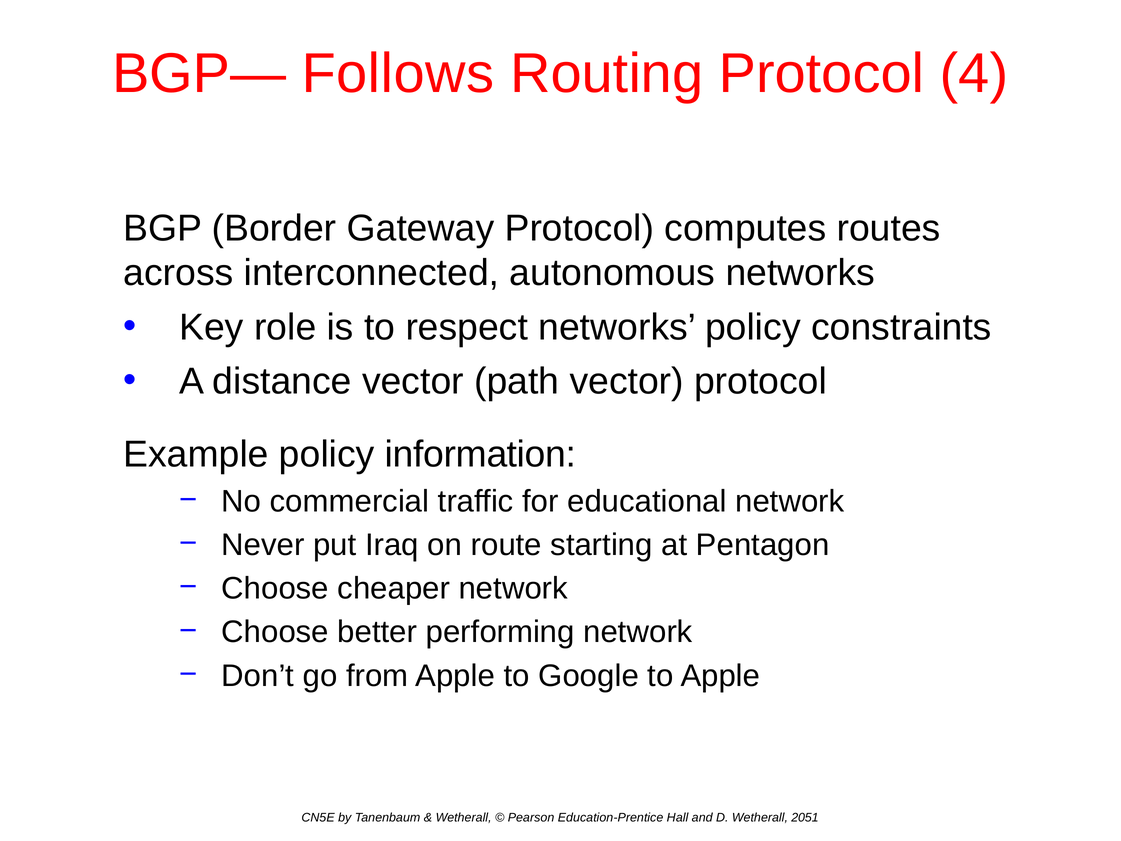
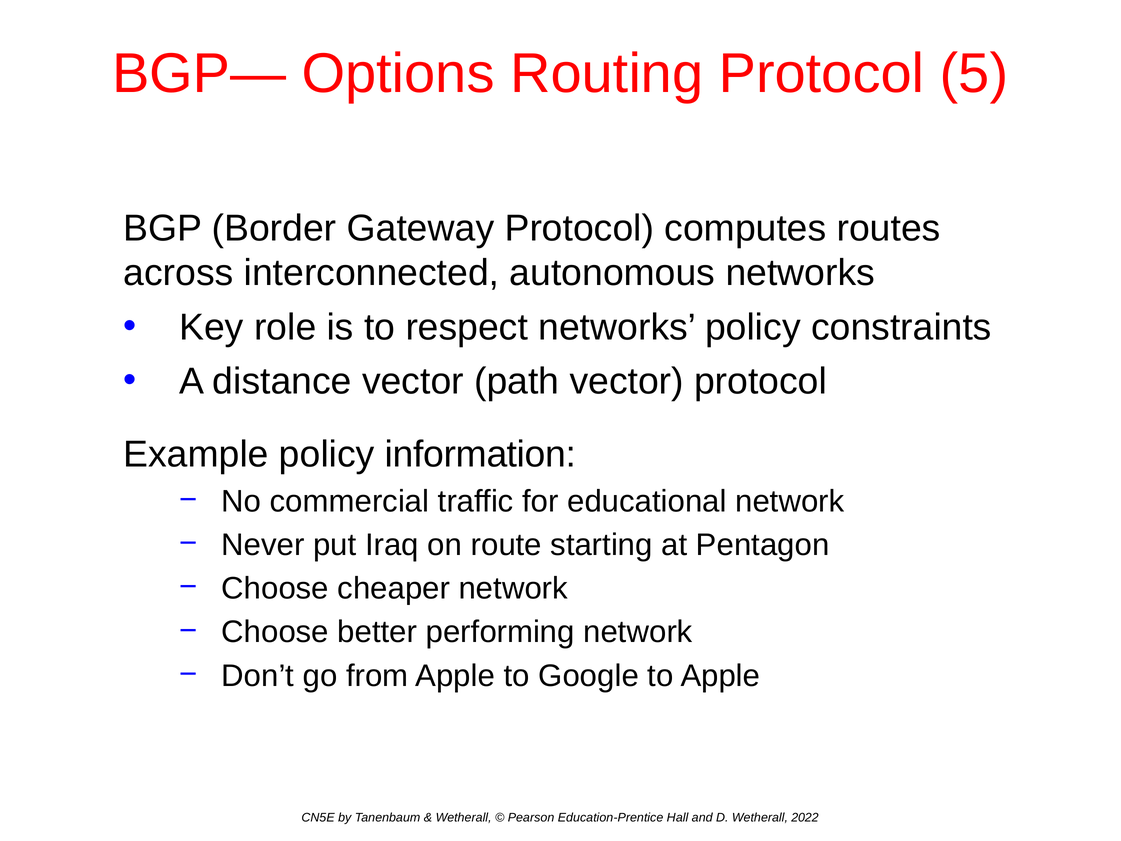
Follows: Follows -> Options (398, 74)
4: 4 -> 5 (974, 74)
2051: 2051 -> 2022 (805, 817)
